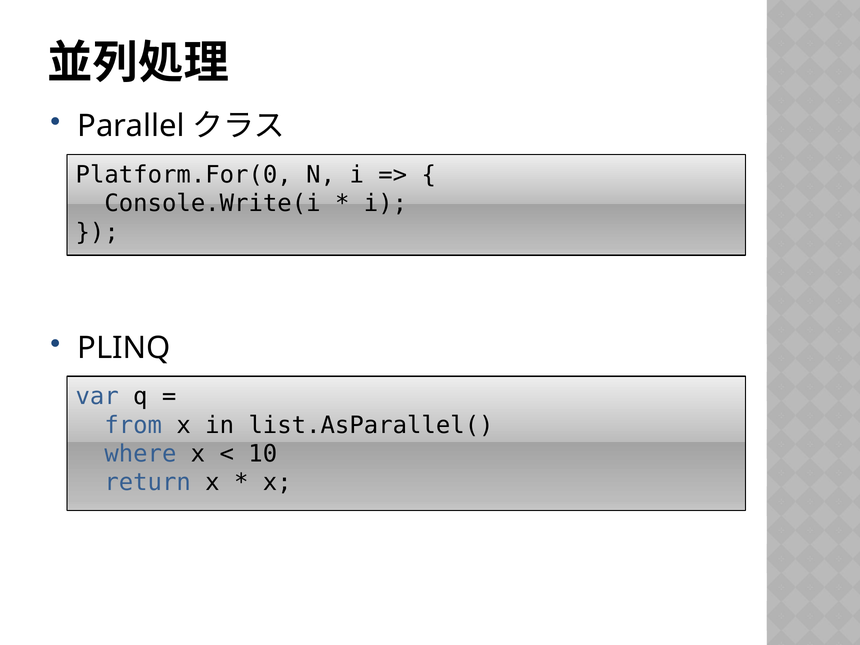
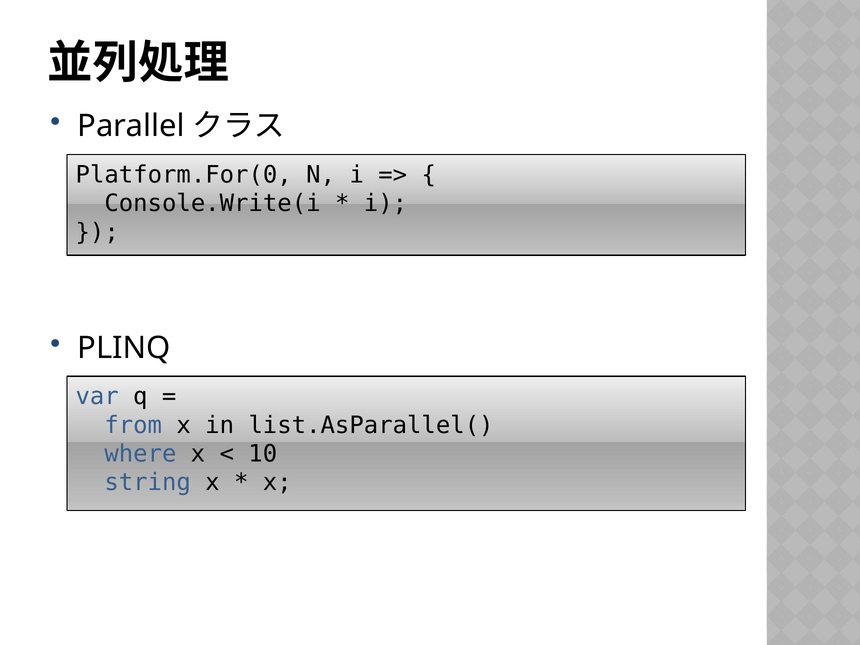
return: return -> string (148, 483)
